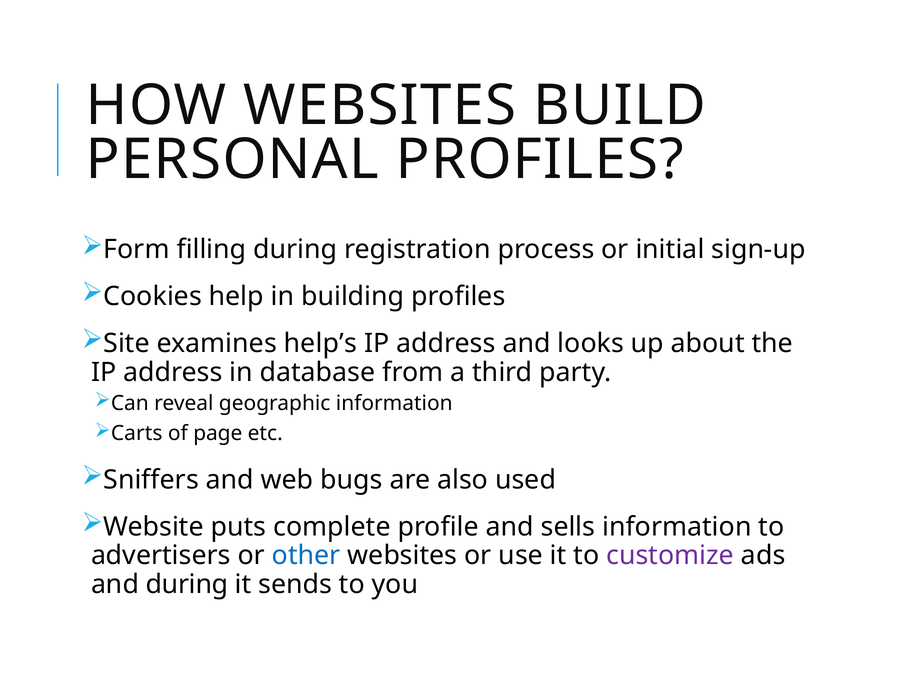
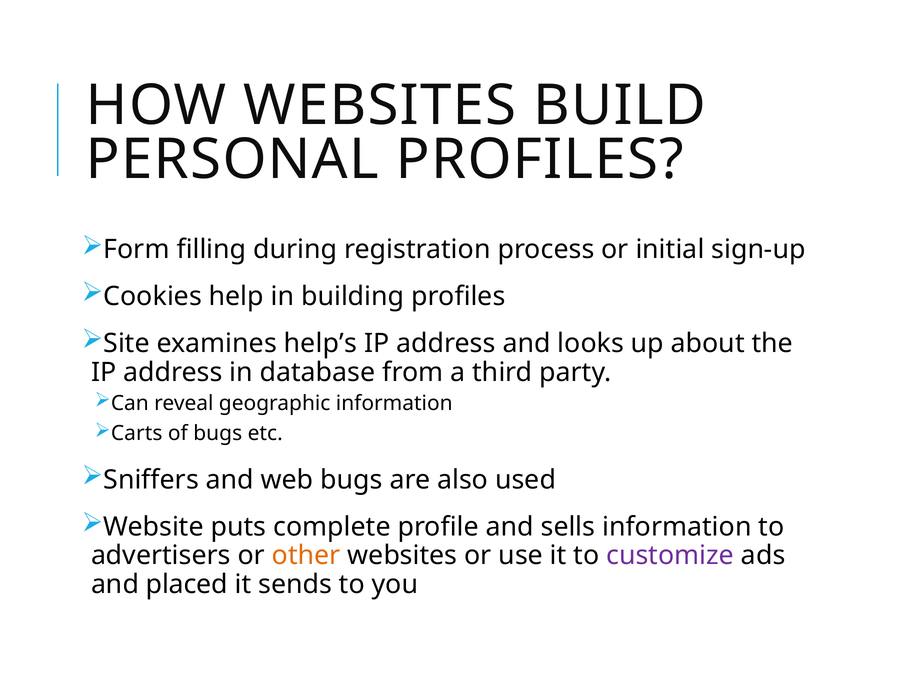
of page: page -> bugs (218, 433)
other colour: blue -> orange (306, 556)
and during: during -> placed (187, 584)
